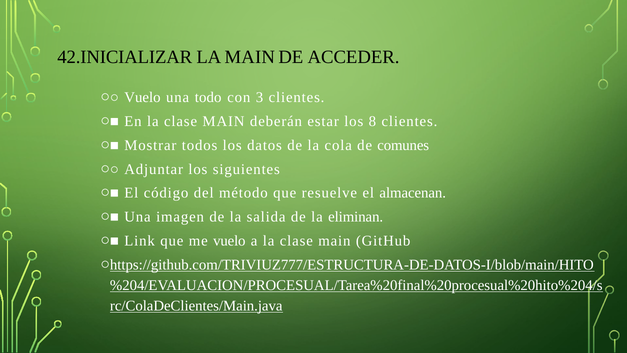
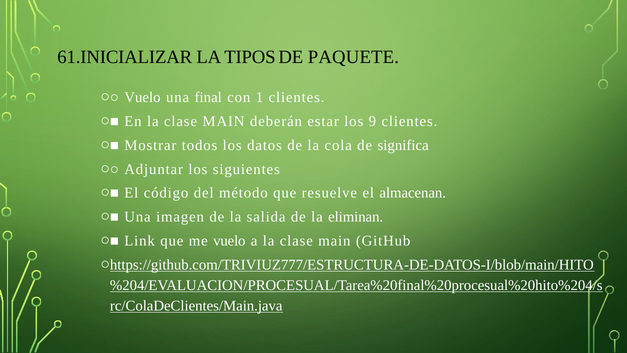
42.INICIALIZAR: 42.INICIALIZAR -> 61.INICIALIZAR (125, 57)
LA MAIN: MAIN -> TIPOS (250, 57)
ACCEDER: ACCEDER -> PAQUETE (353, 57)
todo: todo -> final (208, 97)
3: 3 -> 1 (260, 97)
8: 8 -> 9 (372, 121)
comunes: comunes -> significa (403, 145)
